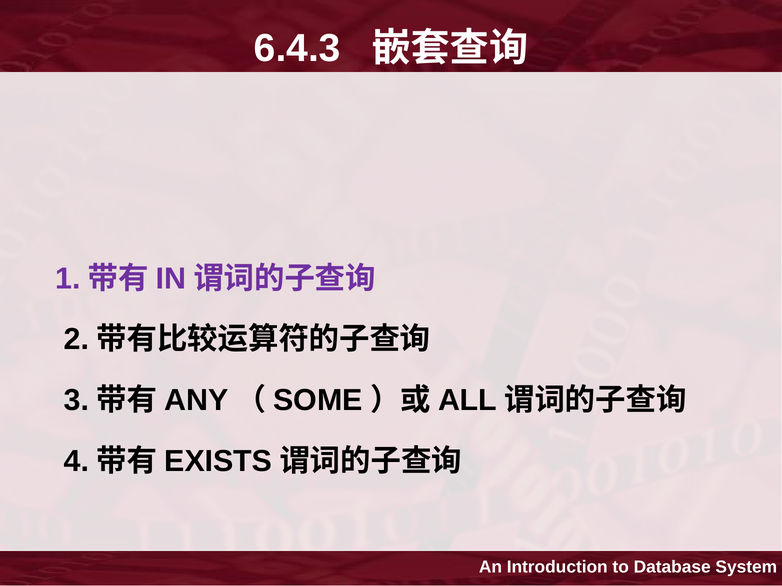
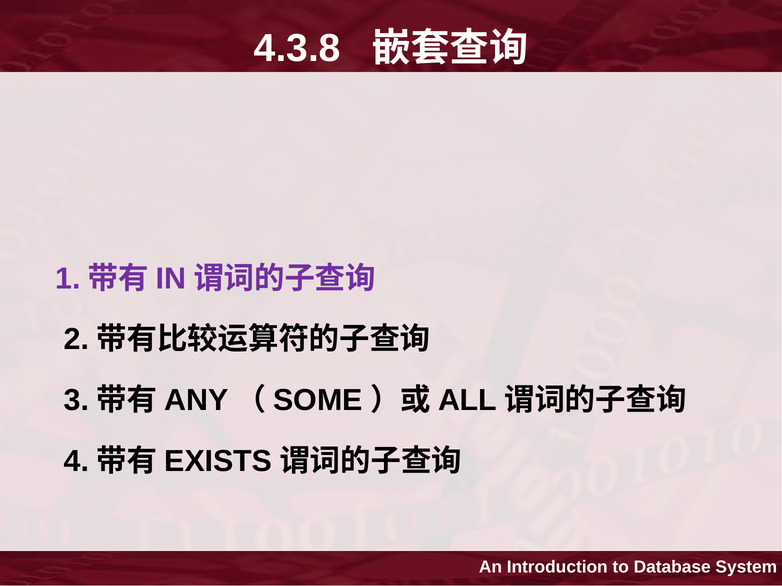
6.4.3: 6.4.3 -> 4.3.8 (297, 48)
